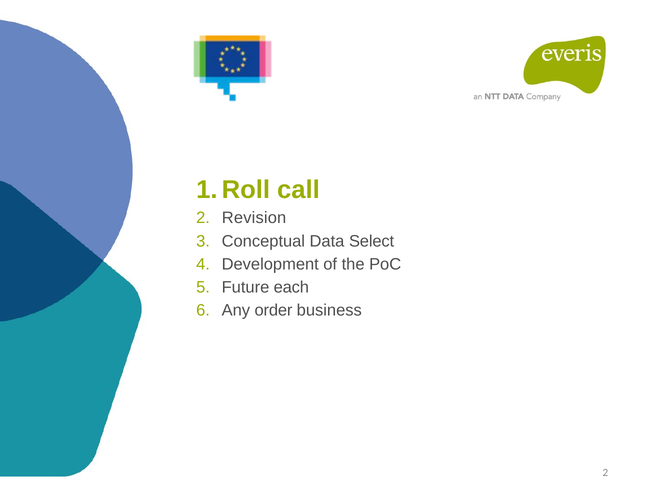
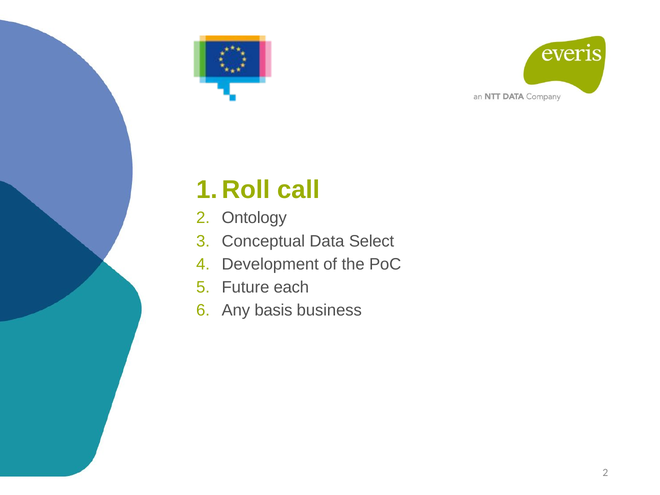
Revision: Revision -> Ontology (254, 218)
order: order -> basis (274, 310)
